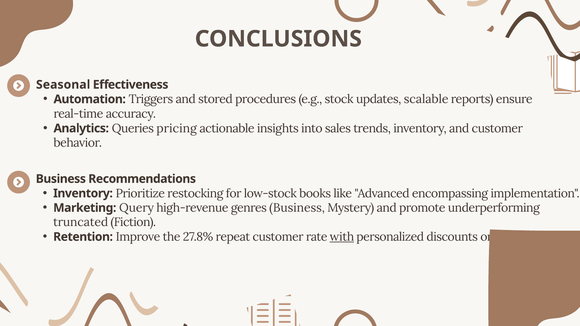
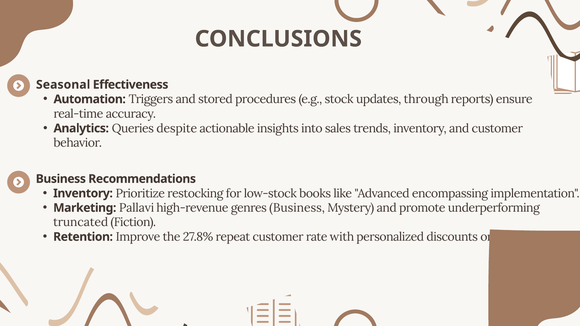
scalable: scalable -> through (426, 99)
pricing: pricing -> despite (177, 128)
Query: Query -> Pallavi (137, 208)
with underline: present -> none (342, 237)
